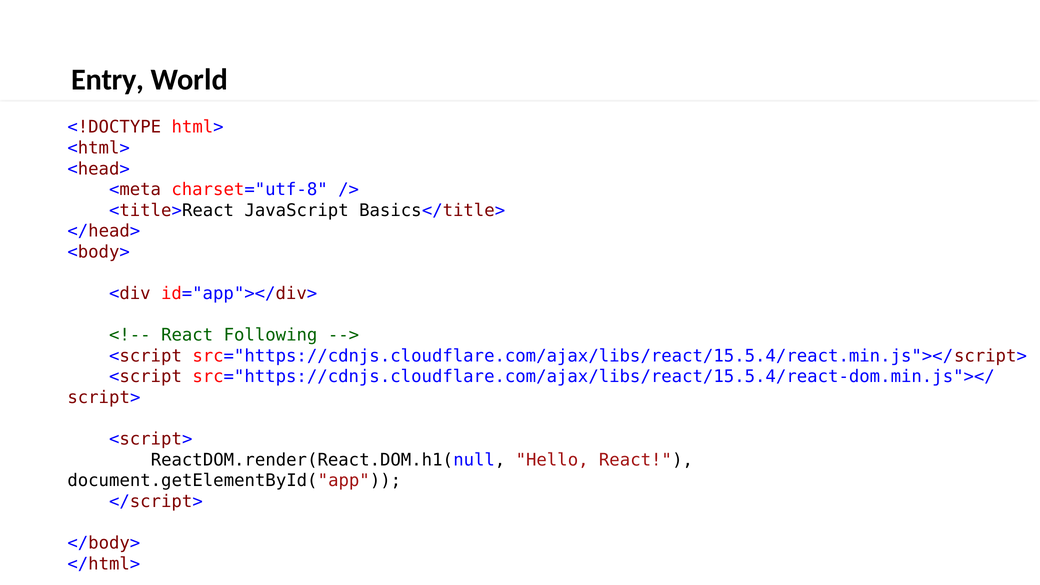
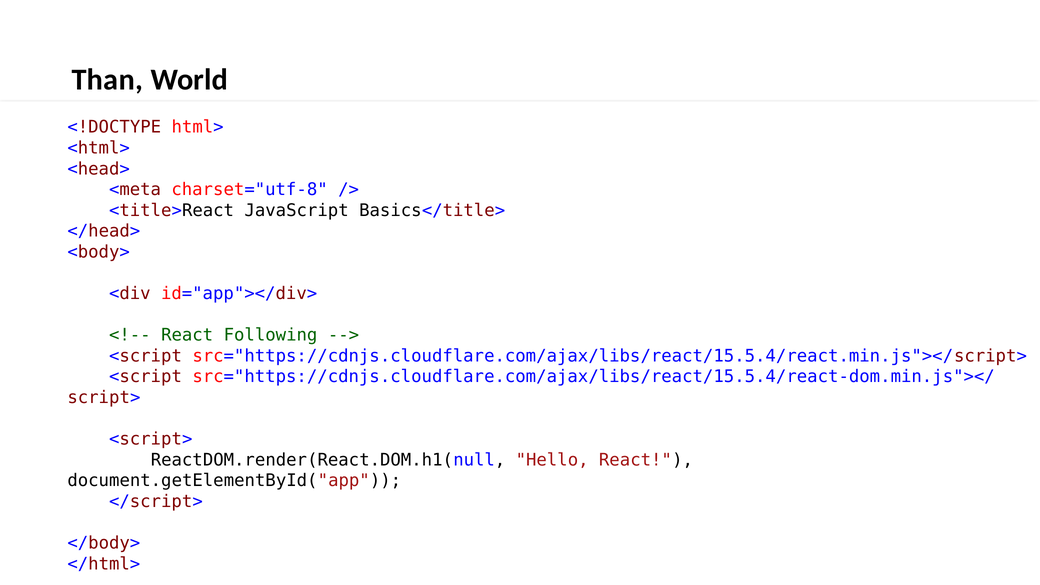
Entry: Entry -> Than (107, 80)
